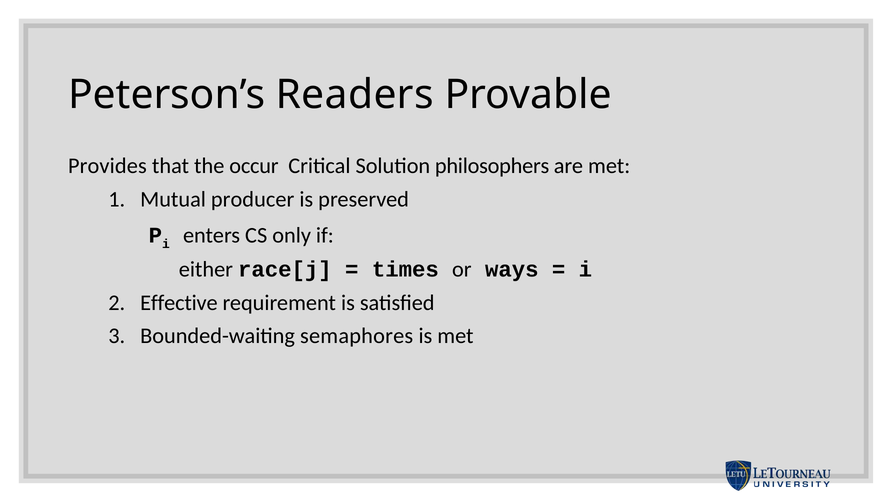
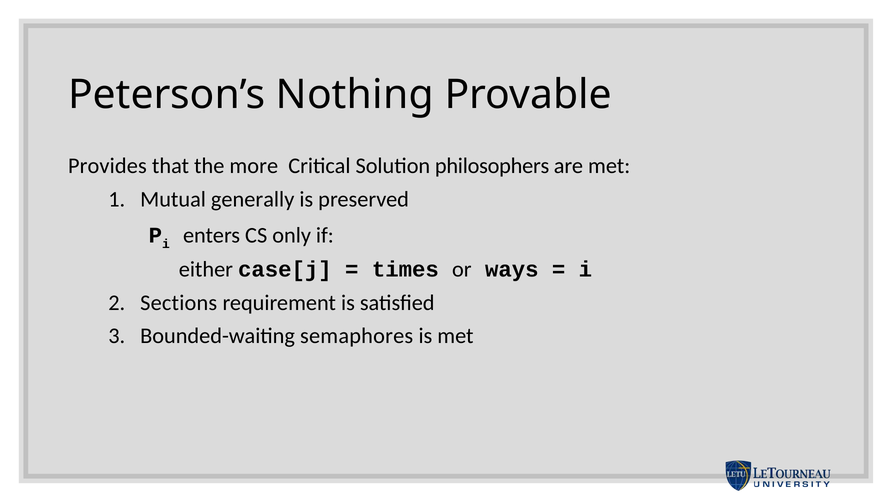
Readers: Readers -> Nothing (355, 94)
occur: occur -> more (254, 166)
producer: producer -> generally (253, 199)
race[j: race[j -> case[j (285, 269)
Effective: Effective -> Sections (179, 303)
